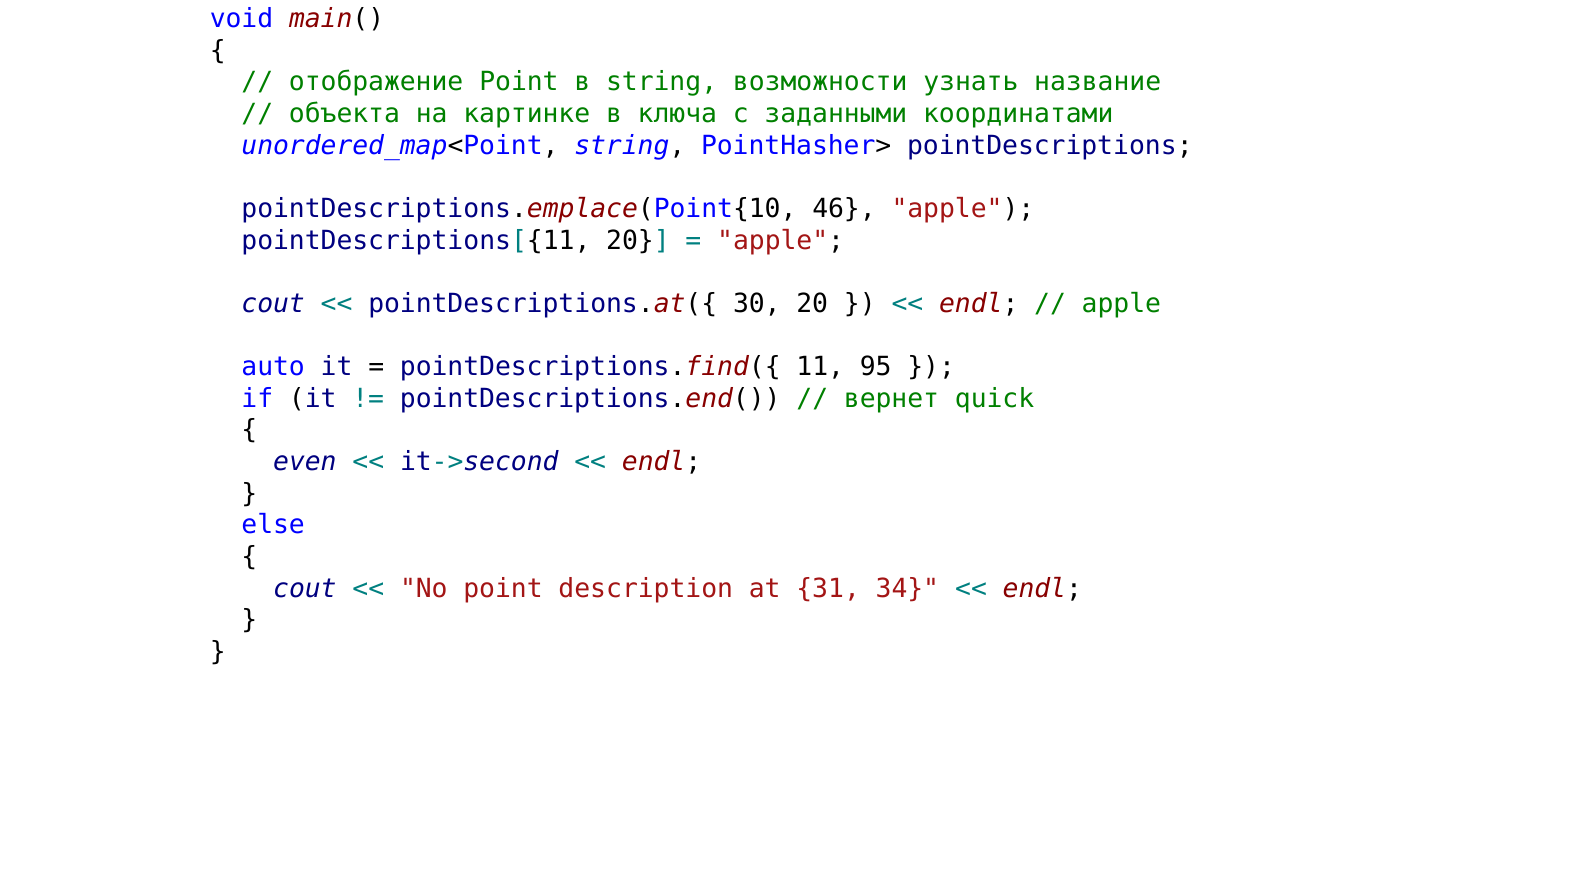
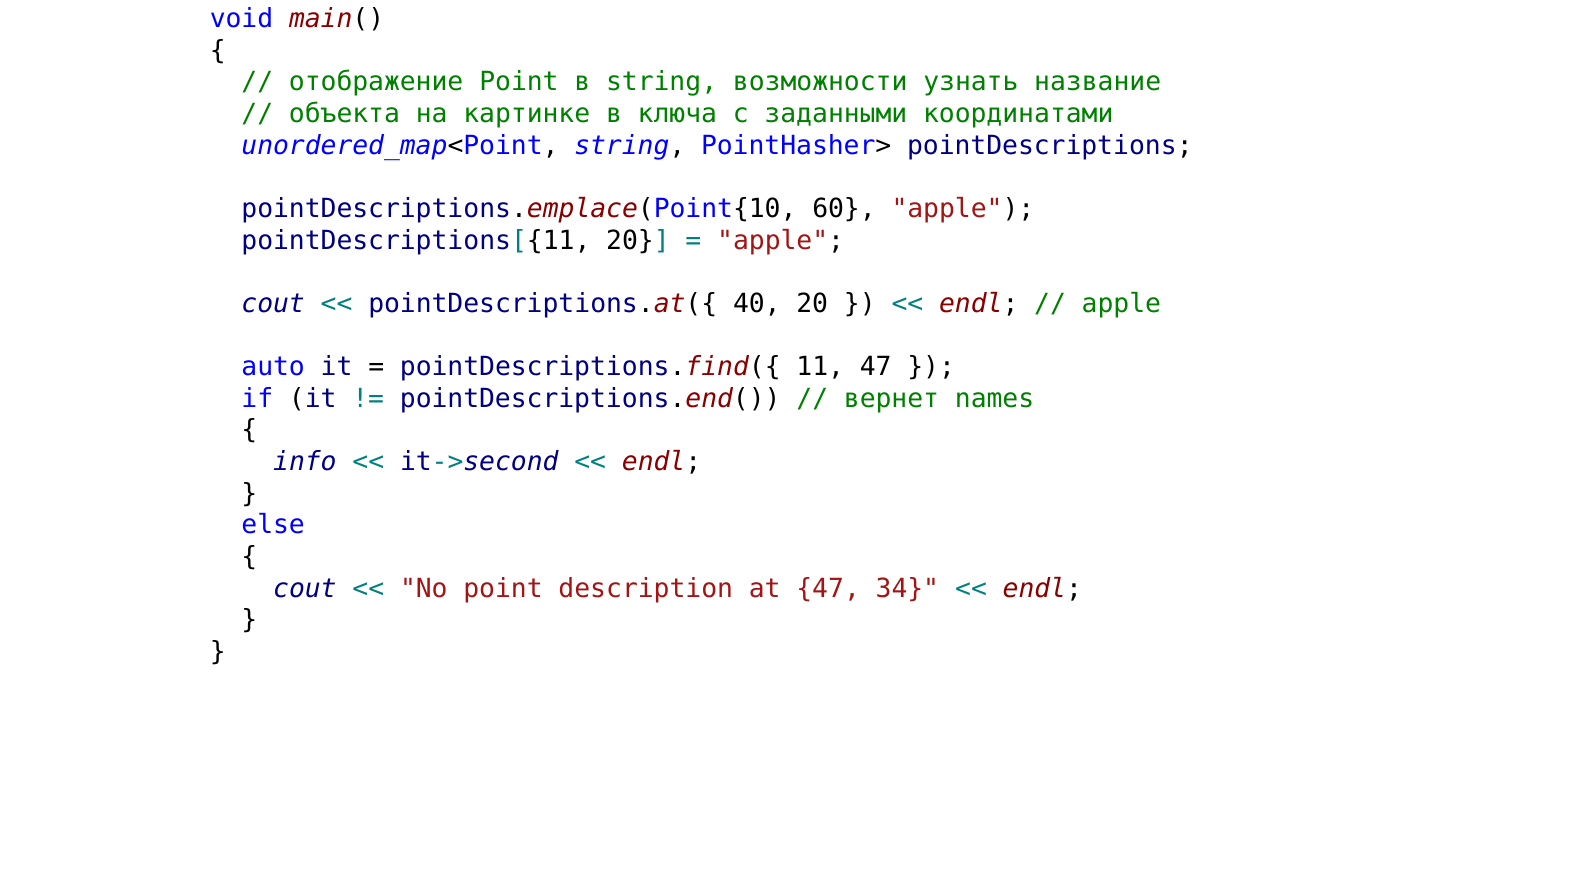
46: 46 -> 60 (844, 209)
30: 30 -> 40 (757, 304)
11 95: 95 -> 47 (876, 367)
quick: quick -> names (995, 399)
even: even -> info (305, 462)
at 31: 31 -> 47 (828, 589)
